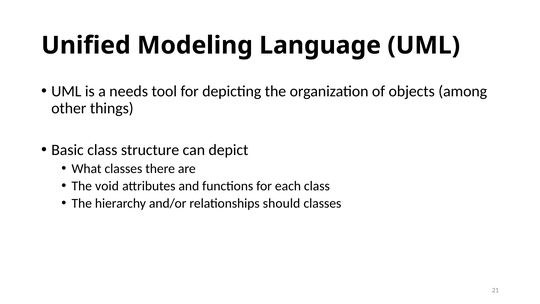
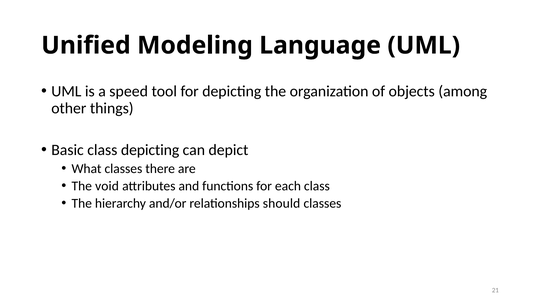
needs: needs -> speed (129, 91)
class structure: structure -> depicting (150, 150)
